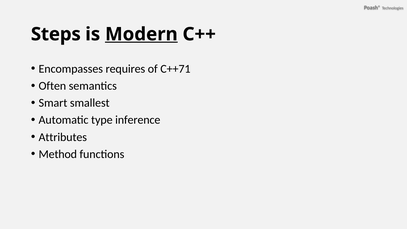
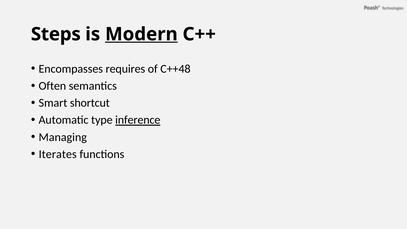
C++71: C++71 -> C++48 (175, 69)
smallest: smallest -> shortcut (90, 103)
inference underline: none -> present (138, 120)
Attributes: Attributes -> Managing (63, 137)
Method: Method -> Iterates (58, 154)
